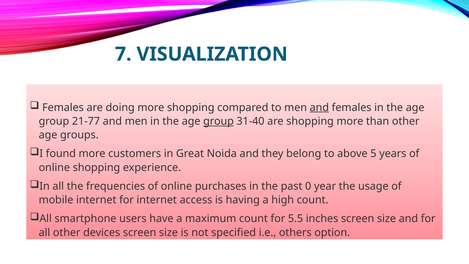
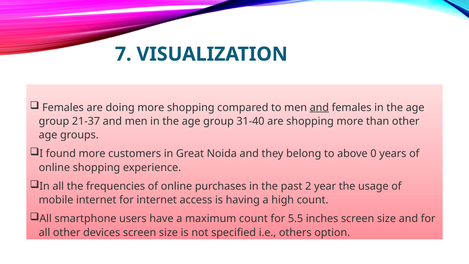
21-77: 21-77 -> 21-37 (86, 121)
group underline: present -> none (218, 121)
5: 5 -> 0 (373, 154)
0: 0 -> 2 (308, 186)
